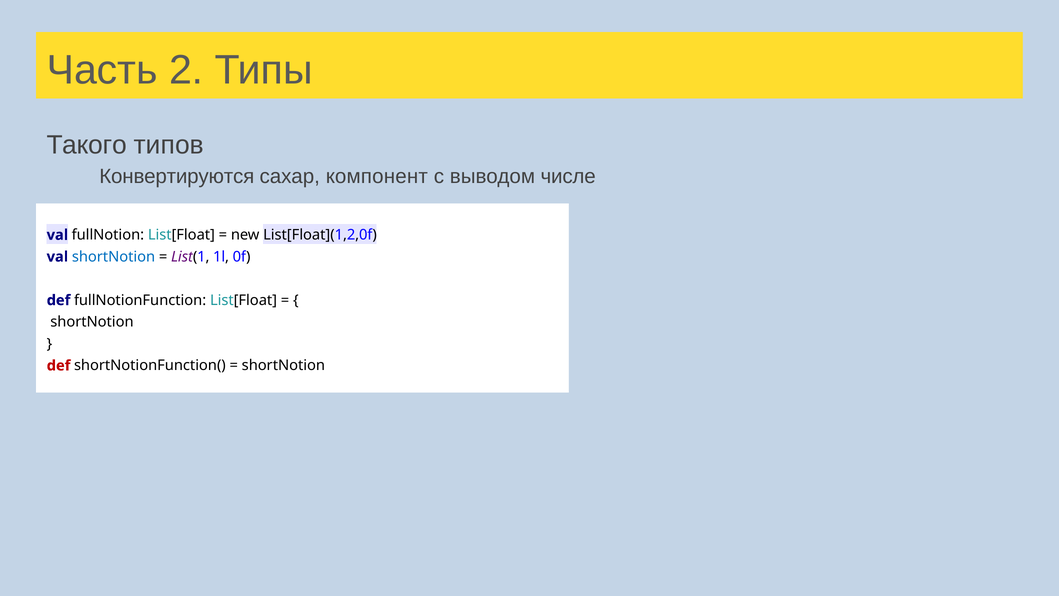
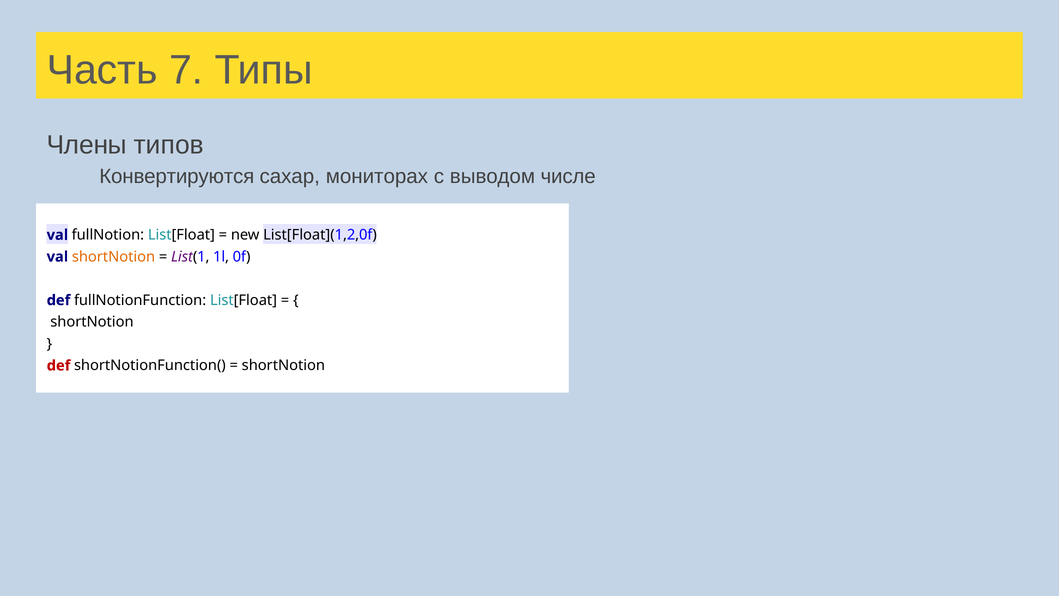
2: 2 -> 7 (186, 70)
Такого: Такого -> Члены (87, 145)
компонент: компонент -> мониторах (377, 177)
shortNotion colour: blue -> orange (114, 257)
